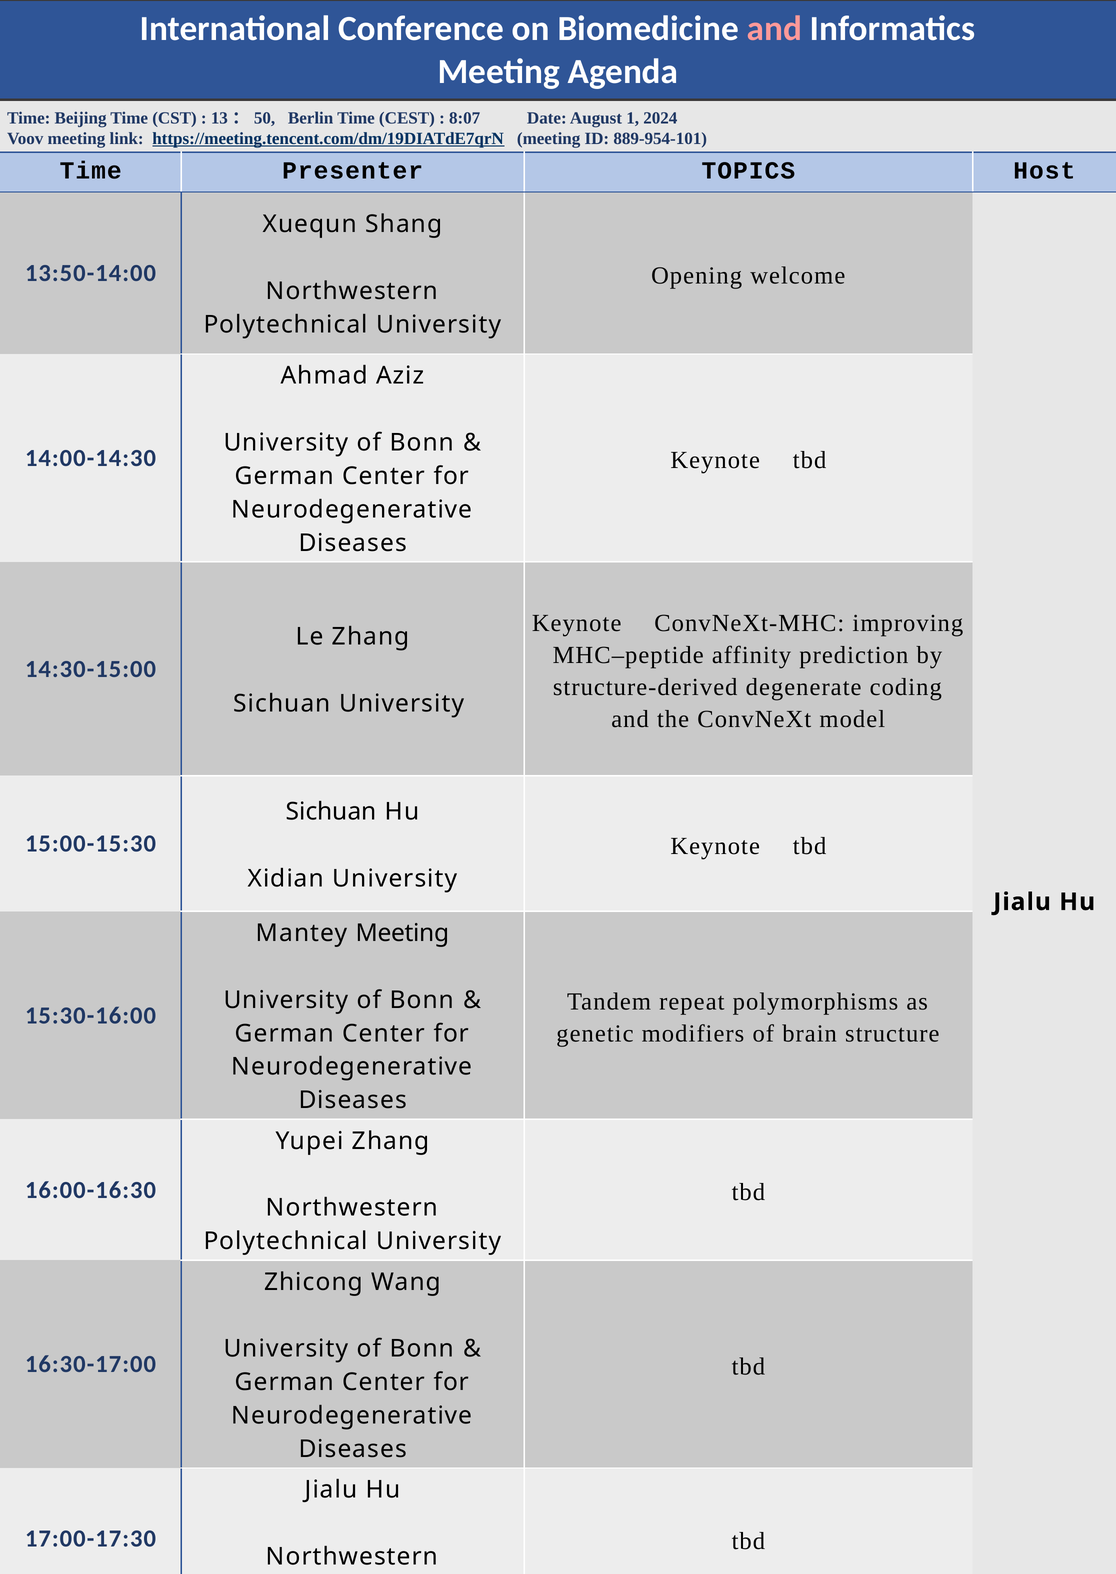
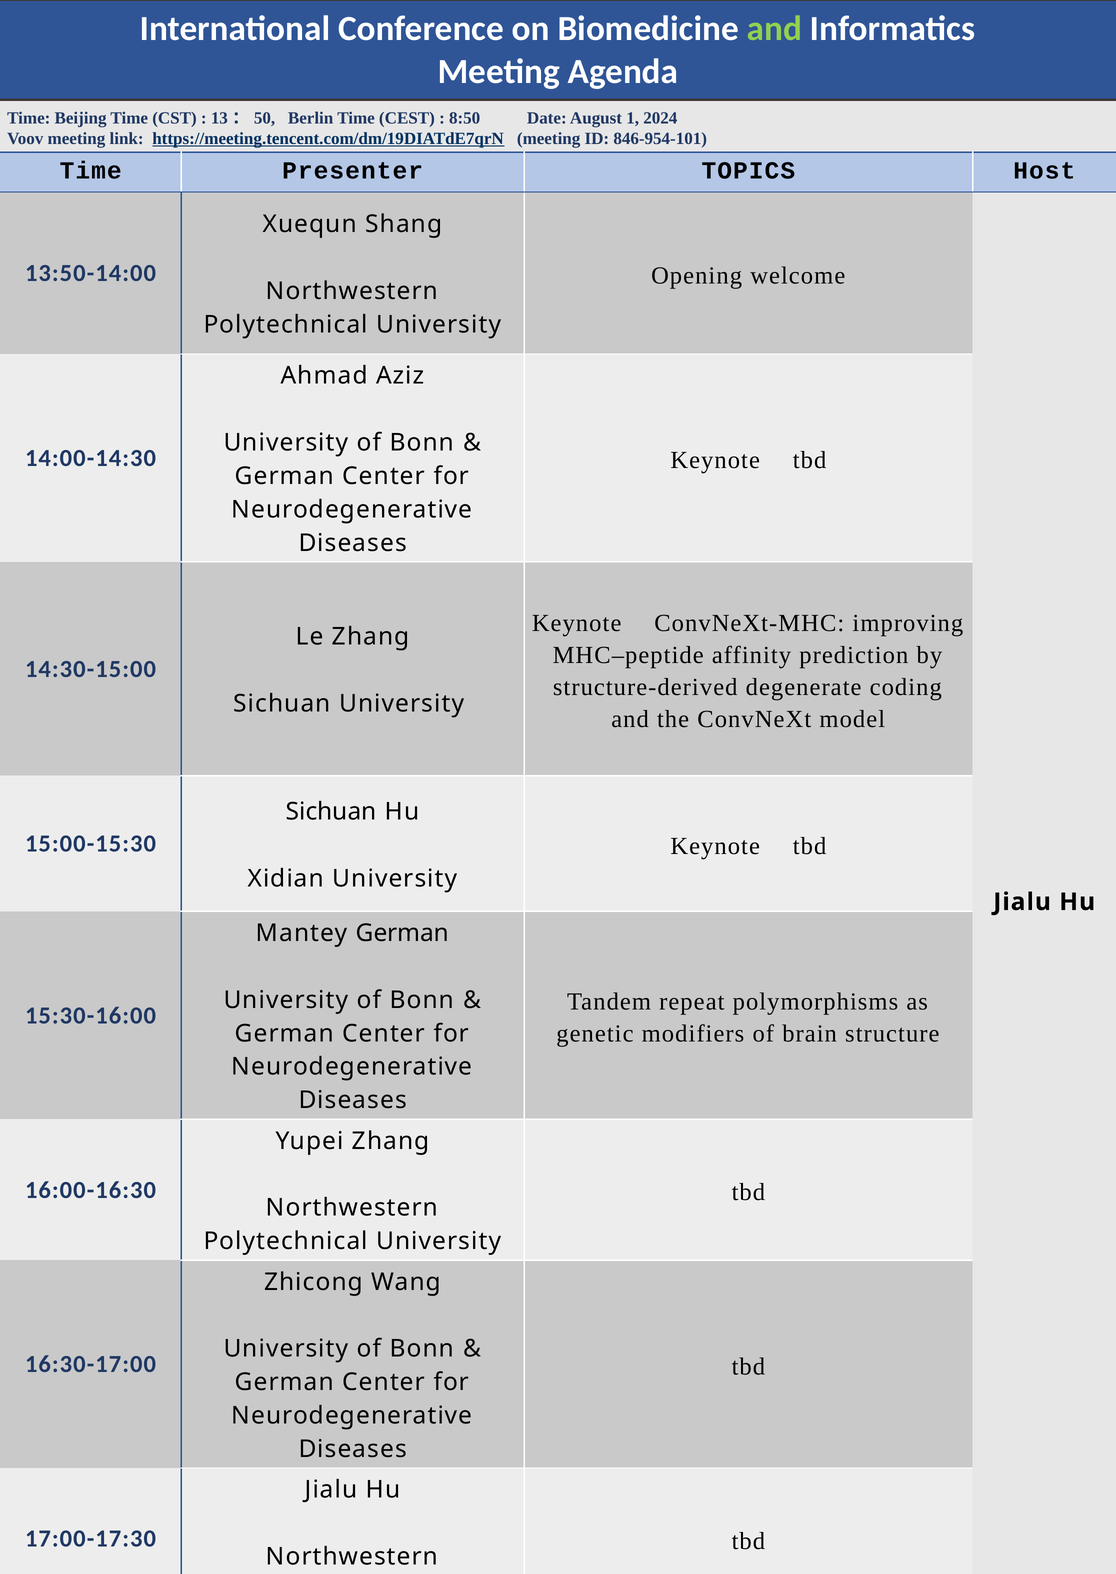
and colour: pink -> light green (774, 29)
8:07: 8:07 -> 8:50 (465, 118)
889-954-101: 889-954-101 -> 846-954-101 (660, 138)
Mantey Meeting: Meeting -> German (402, 933)
